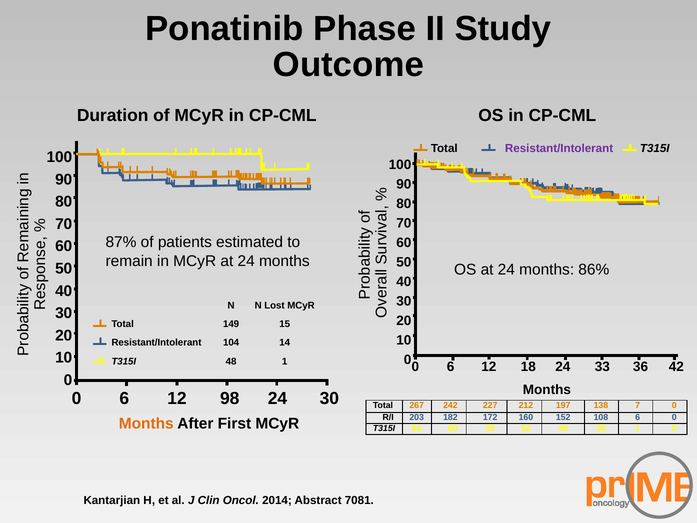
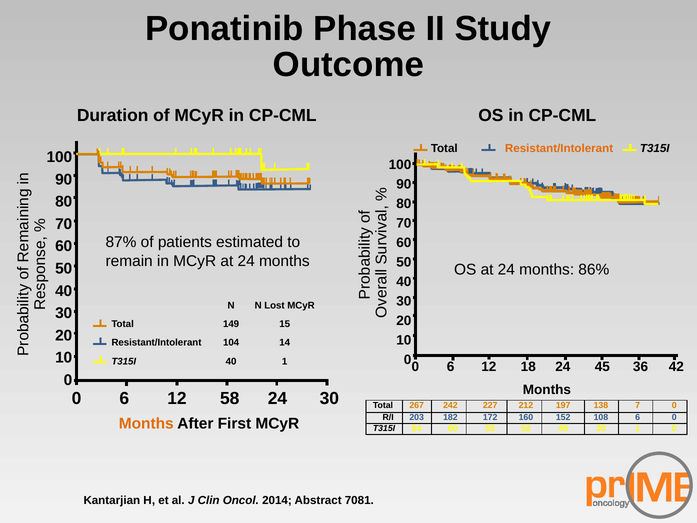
Resistant/Intolerant colour: purple -> orange (559, 148)
T315I 48: 48 -> 40 (231, 361)
24 33: 33 -> 45 (602, 367)
98: 98 -> 58 (230, 398)
